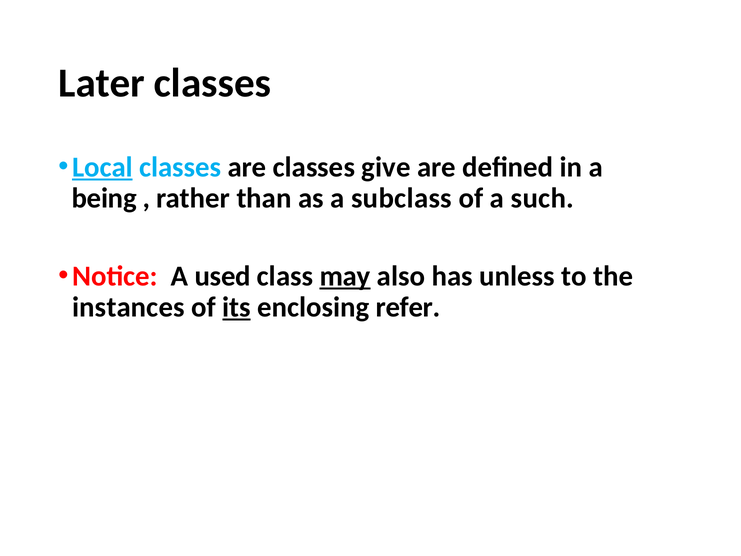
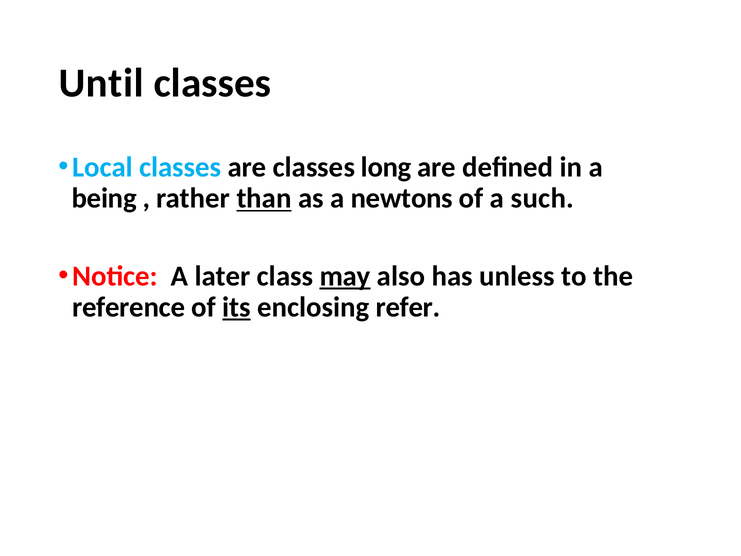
Later: Later -> Until (101, 83)
Local underline: present -> none (102, 167)
give: give -> long (386, 167)
than underline: none -> present (264, 198)
subclass: subclass -> newtons (402, 198)
used: used -> later (223, 276)
instances: instances -> reference (129, 307)
